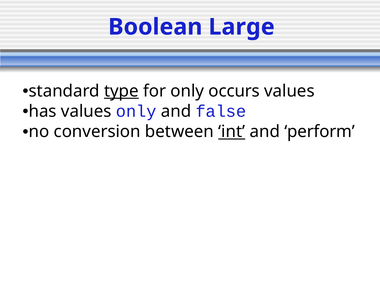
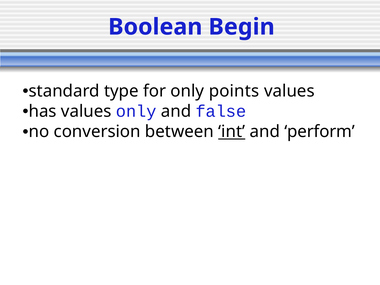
Large: Large -> Begin (242, 27)
type underline: present -> none (121, 91)
occurs: occurs -> points (234, 91)
